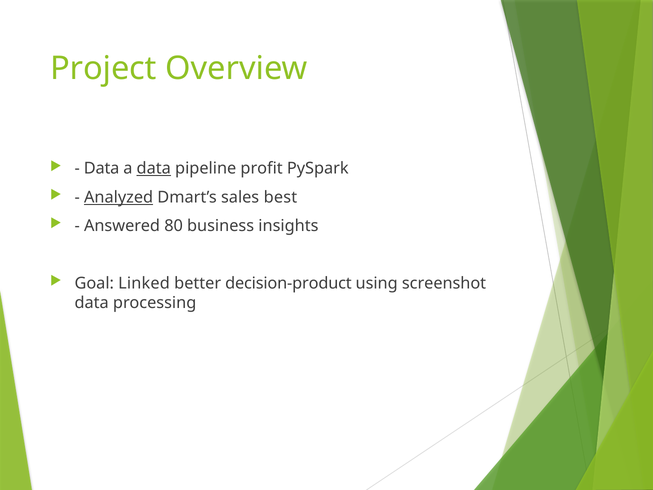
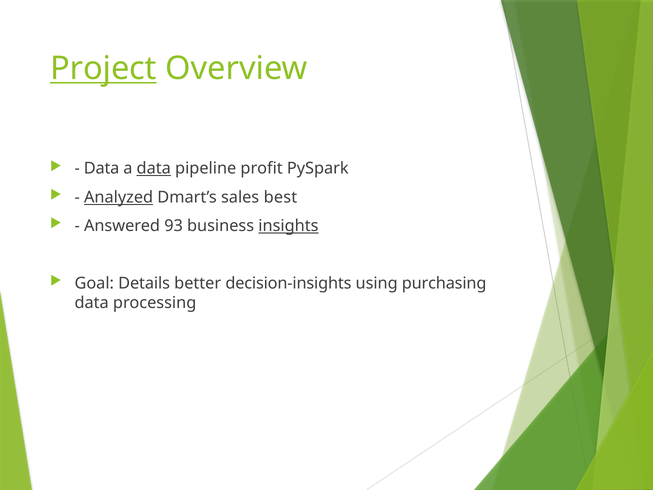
Project underline: none -> present (103, 69)
80: 80 -> 93 (174, 226)
insights underline: none -> present (288, 226)
Linked: Linked -> Details (144, 283)
decision-product: decision-product -> decision-insights (288, 283)
screenshot: screenshot -> purchasing (444, 283)
